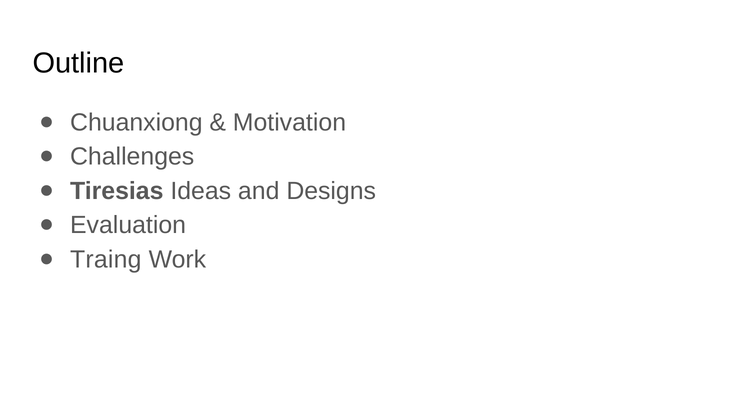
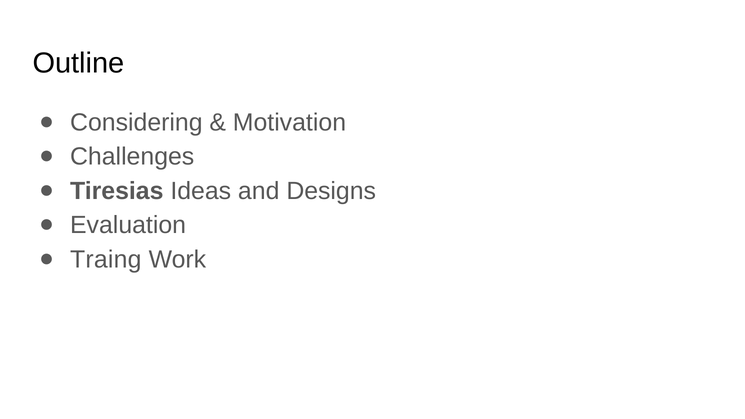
Chuanxiong: Chuanxiong -> Considering (136, 122)
